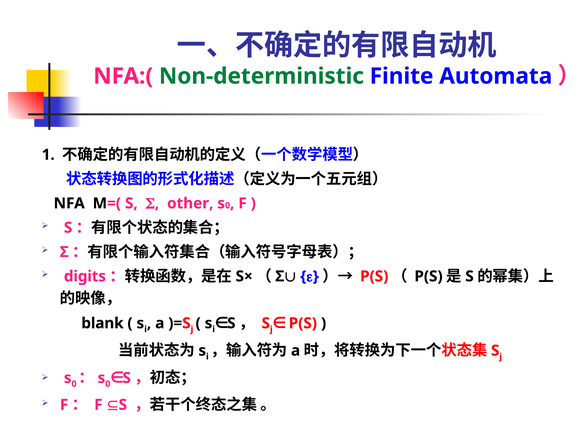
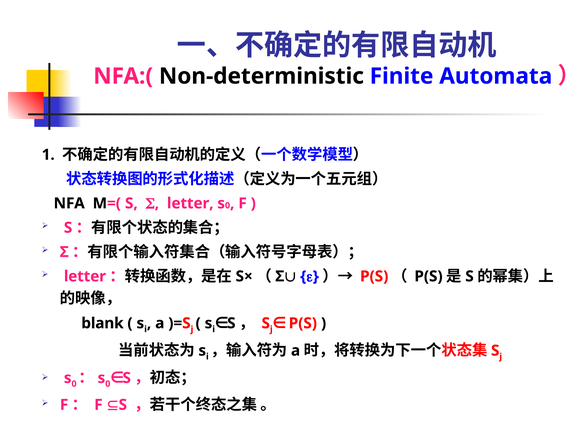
Non-deterministic colour: green -> black (261, 76)
other: other -> letter (190, 203)
digits: digits -> letter (85, 276)
